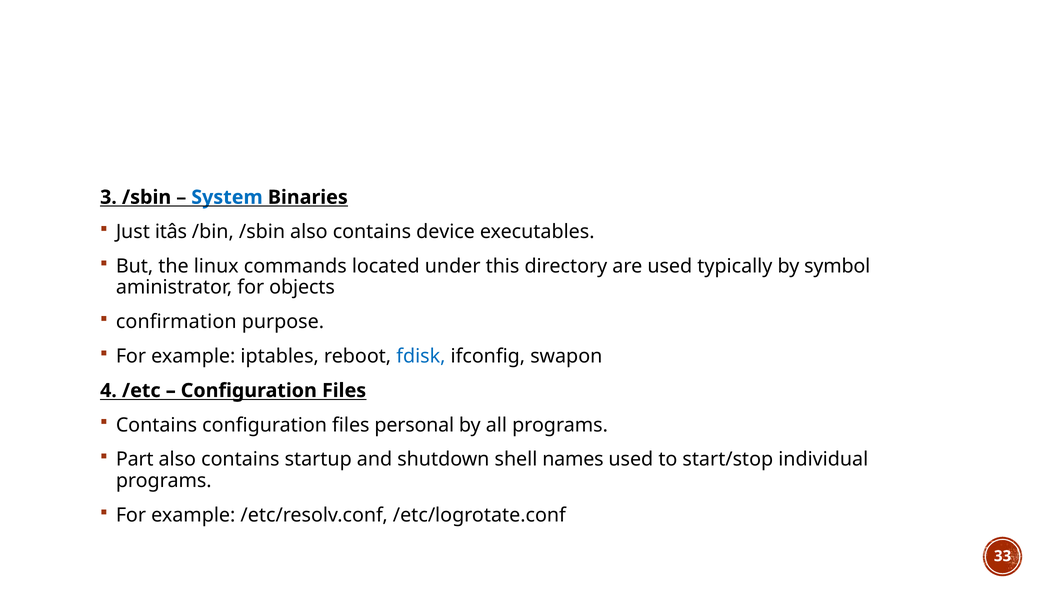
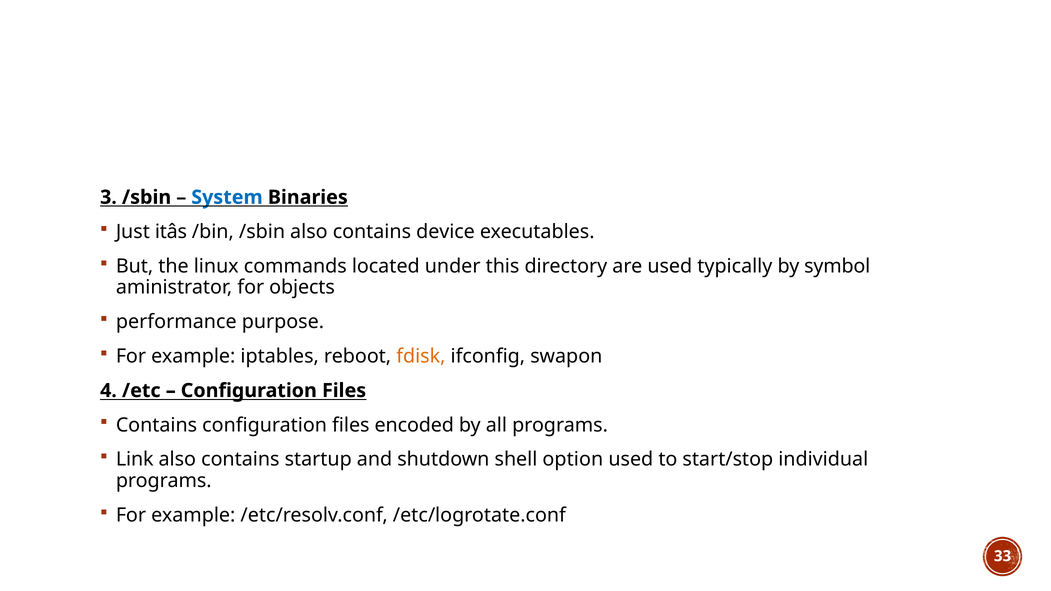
confirmation: confirmation -> performance (176, 322)
fdisk colour: blue -> orange (421, 356)
personal: personal -> encoded (414, 425)
Part: Part -> Link (135, 460)
names: names -> option (573, 460)
